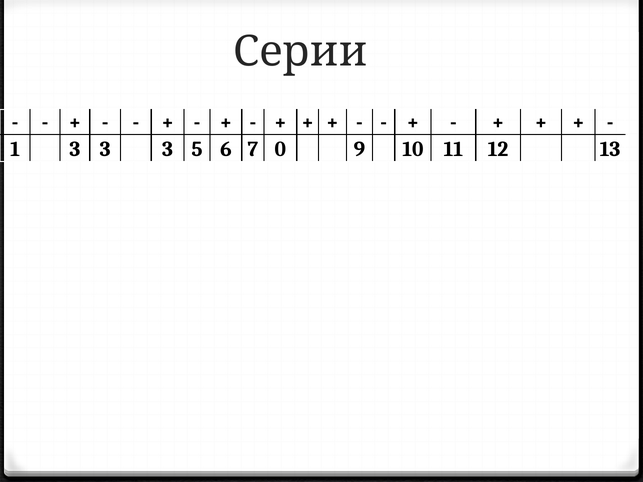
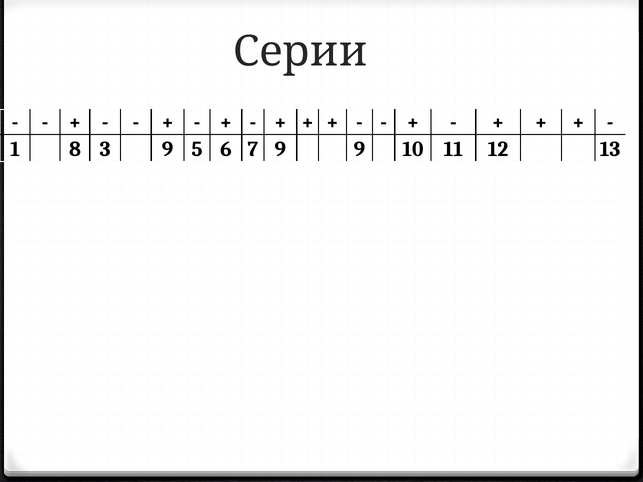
1 3: 3 -> 8 (75, 149)
3: 3 -> 9 (168, 149)
7 0: 0 -> 9 (280, 149)
